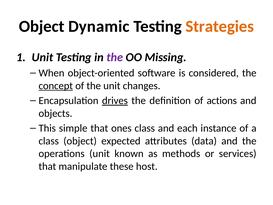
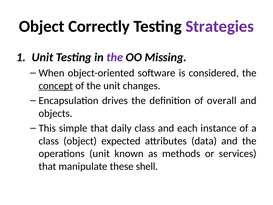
Dynamic: Dynamic -> Correctly (99, 26)
Strategies colour: orange -> purple (220, 26)
drives underline: present -> none (115, 100)
actions: actions -> overall (222, 100)
ones: ones -> daily (121, 128)
host: host -> shell (147, 166)
